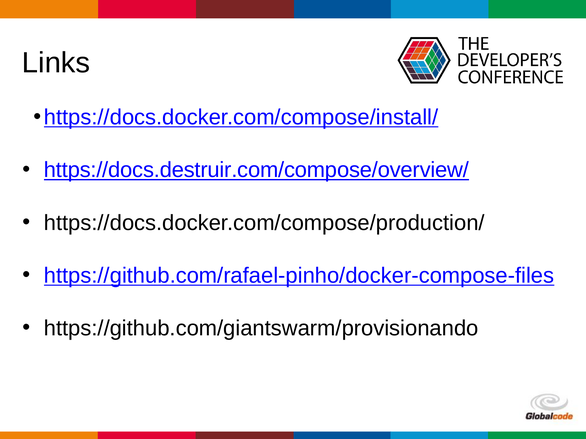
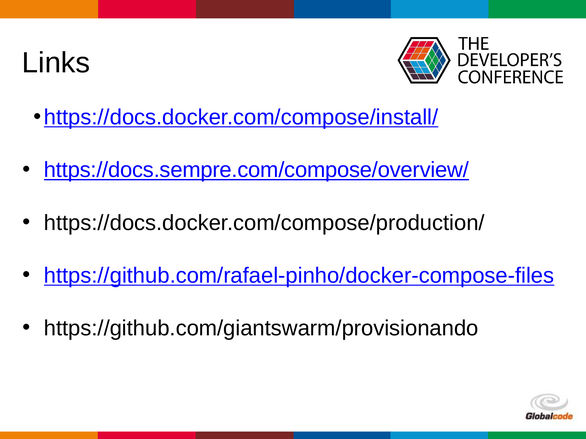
https://docs.destruir.com/compose/overview/: https://docs.destruir.com/compose/overview/ -> https://docs.sempre.com/compose/overview/ (256, 170)
